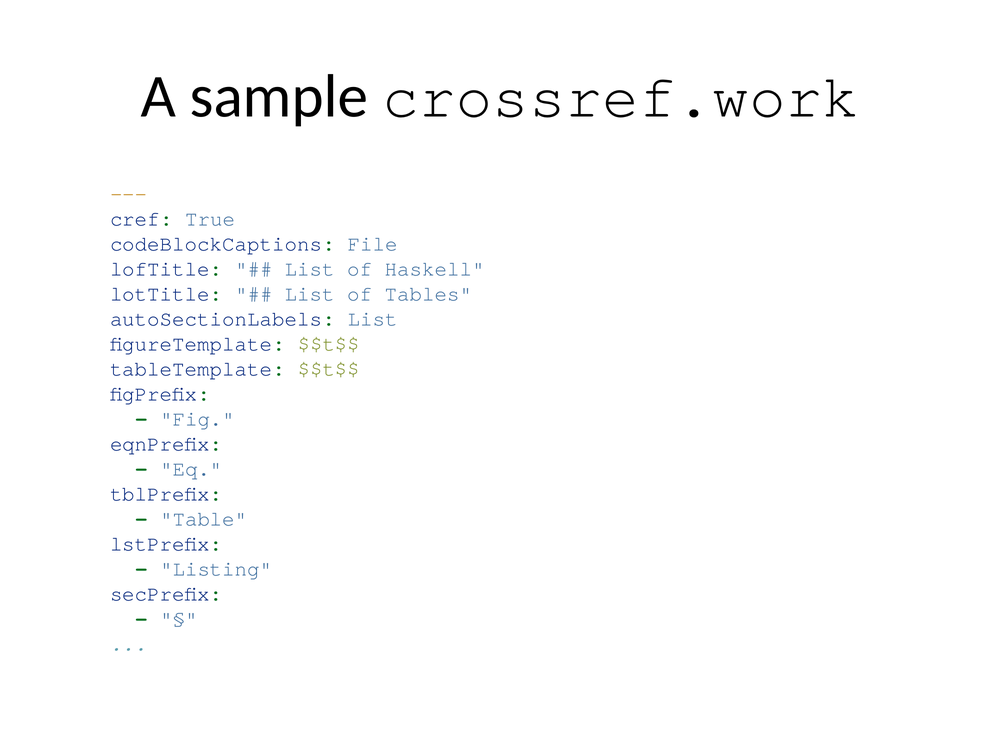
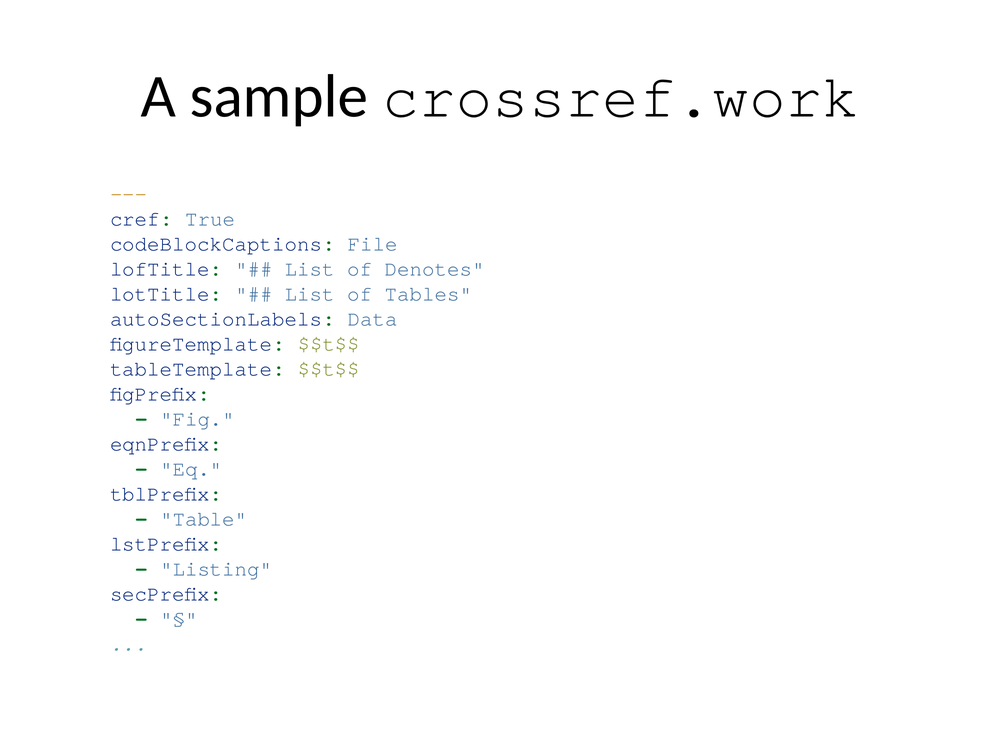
Haskell: Haskell -> Denotes (435, 269)
autoSectionLabels List: List -> Data (373, 319)
